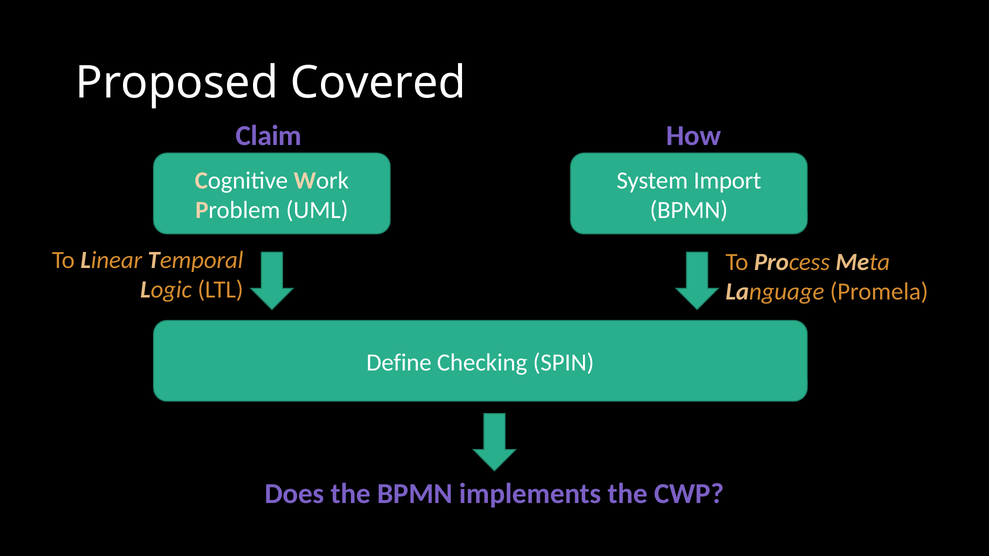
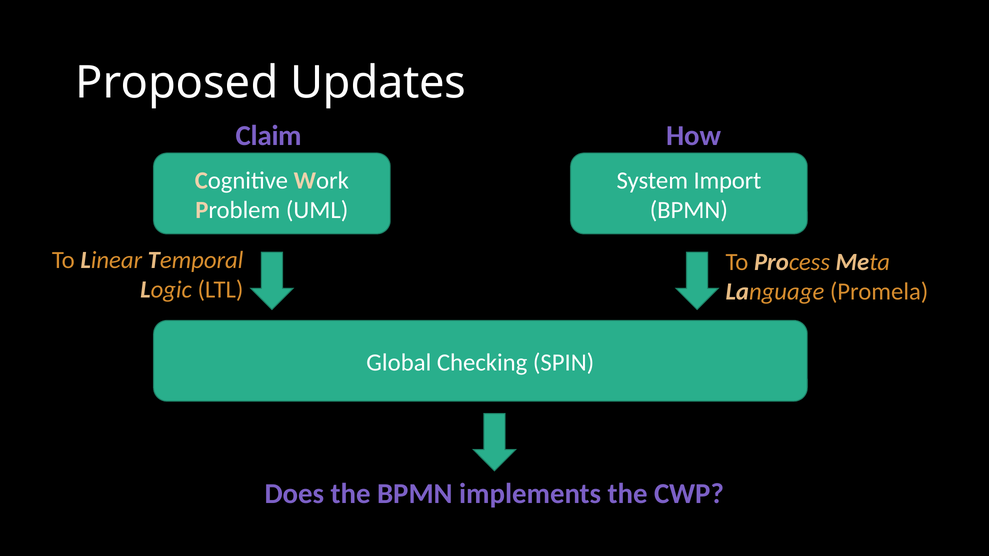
Covered: Covered -> Updates (378, 83)
Define: Define -> Global (399, 363)
